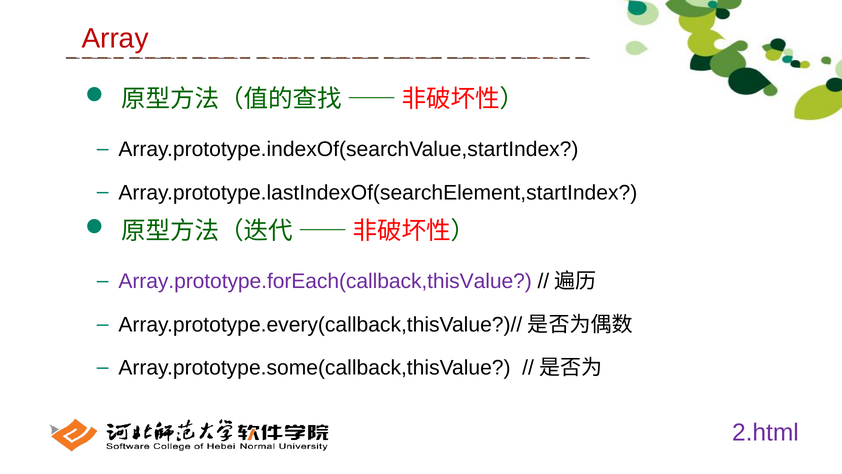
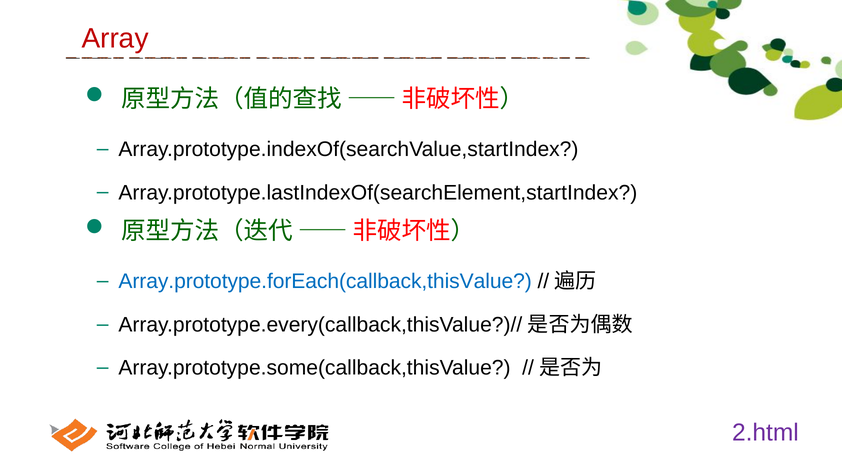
Array.prototype.forEach(callback,thisValue colour: purple -> blue (325, 281)
